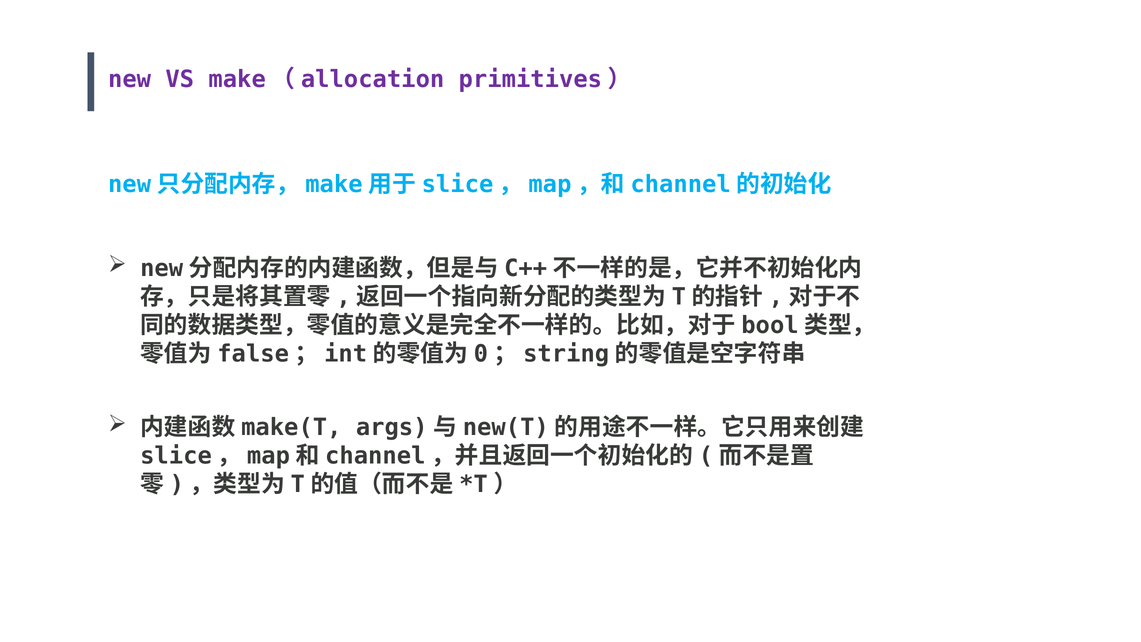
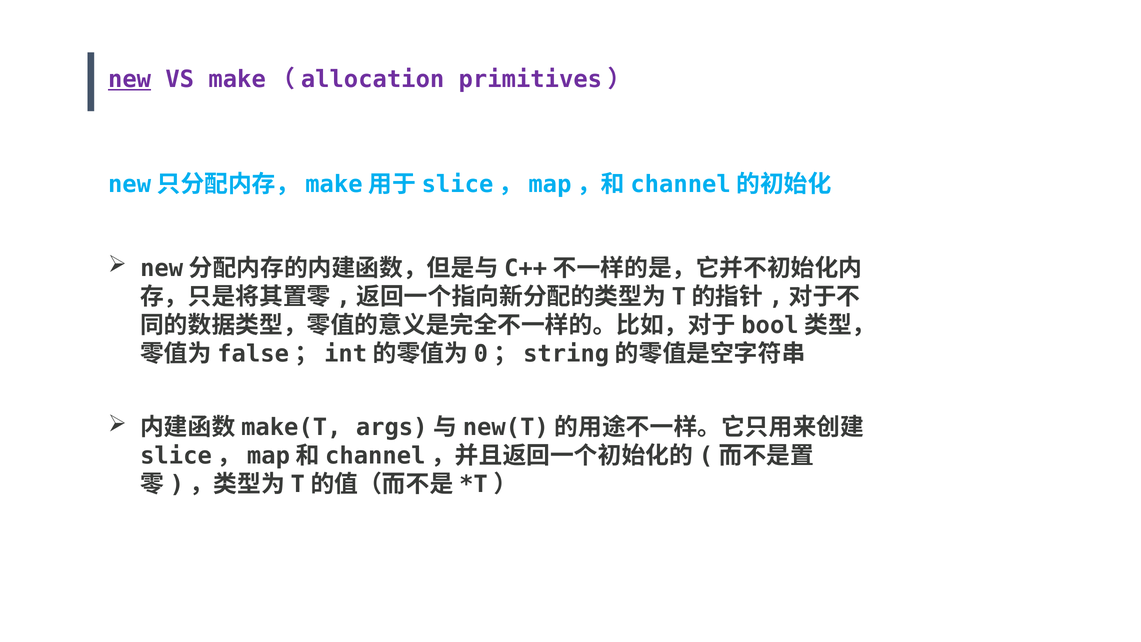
new underline: none -> present (130, 80)
